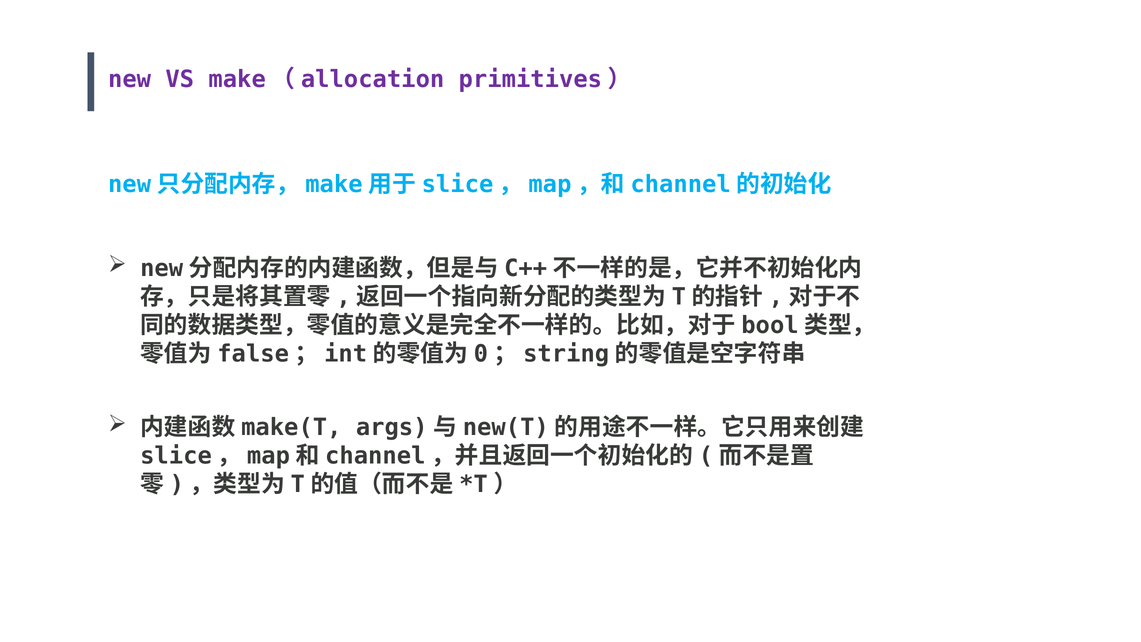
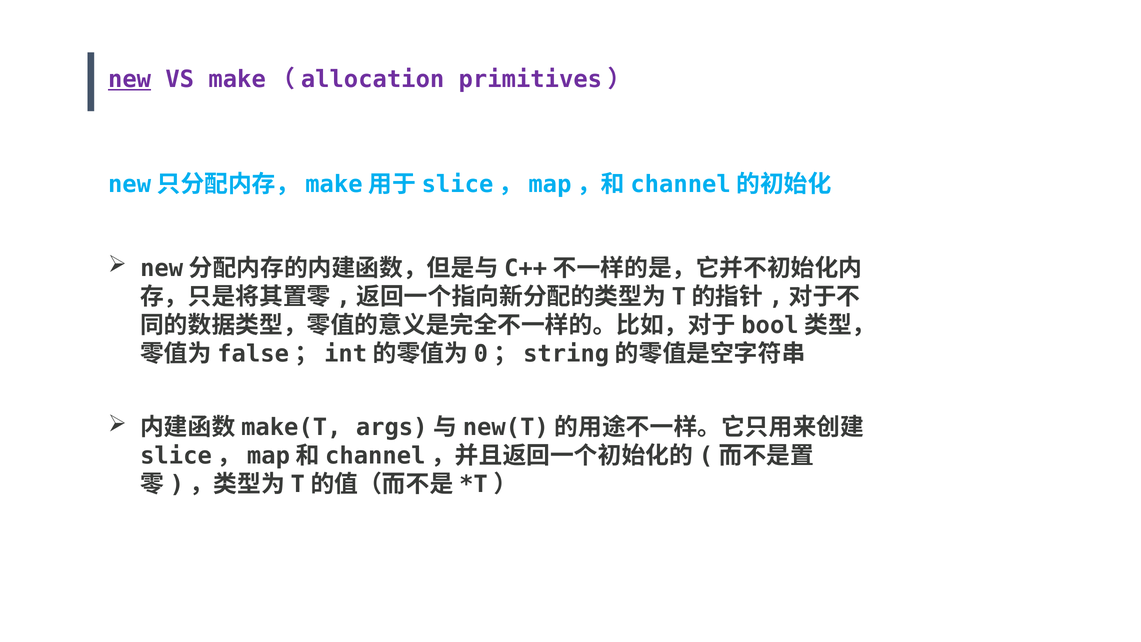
new underline: none -> present (130, 80)
